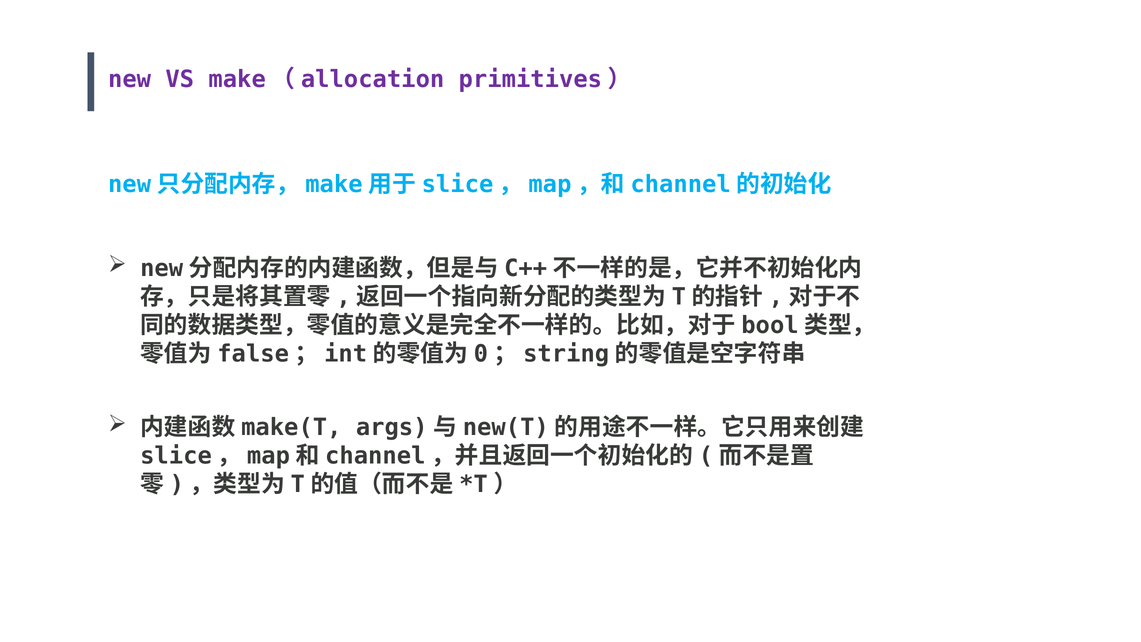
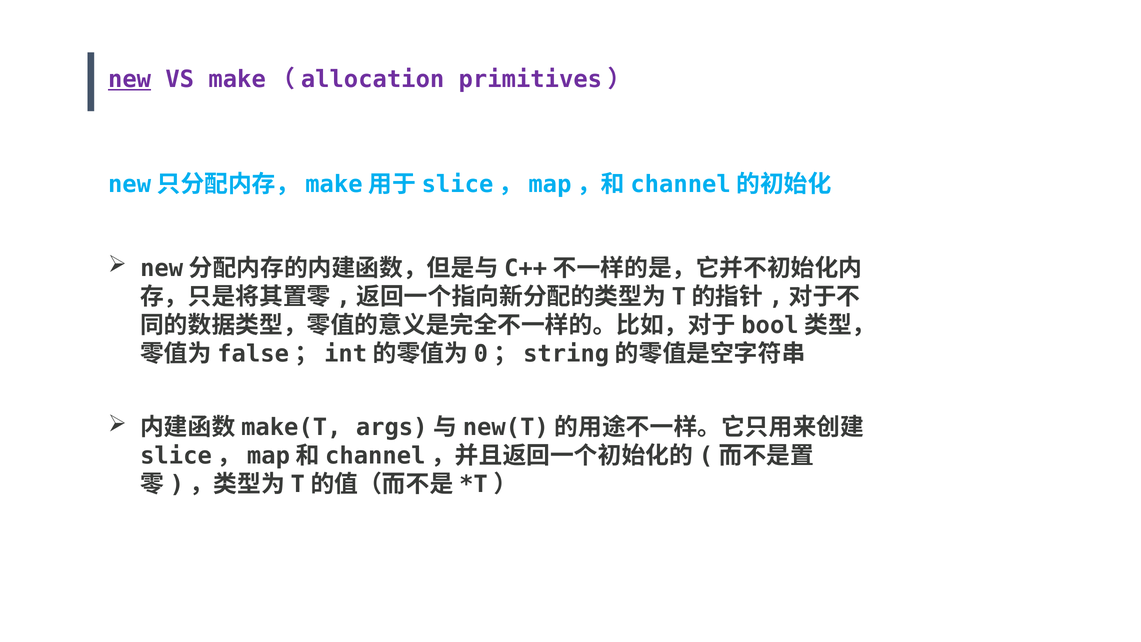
new underline: none -> present (130, 80)
